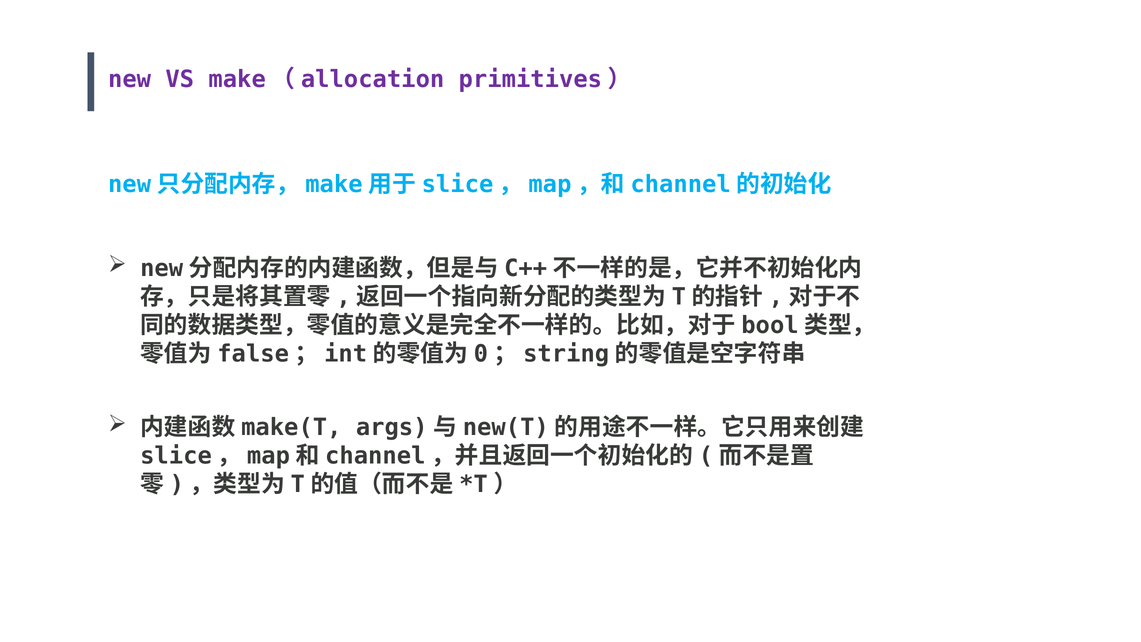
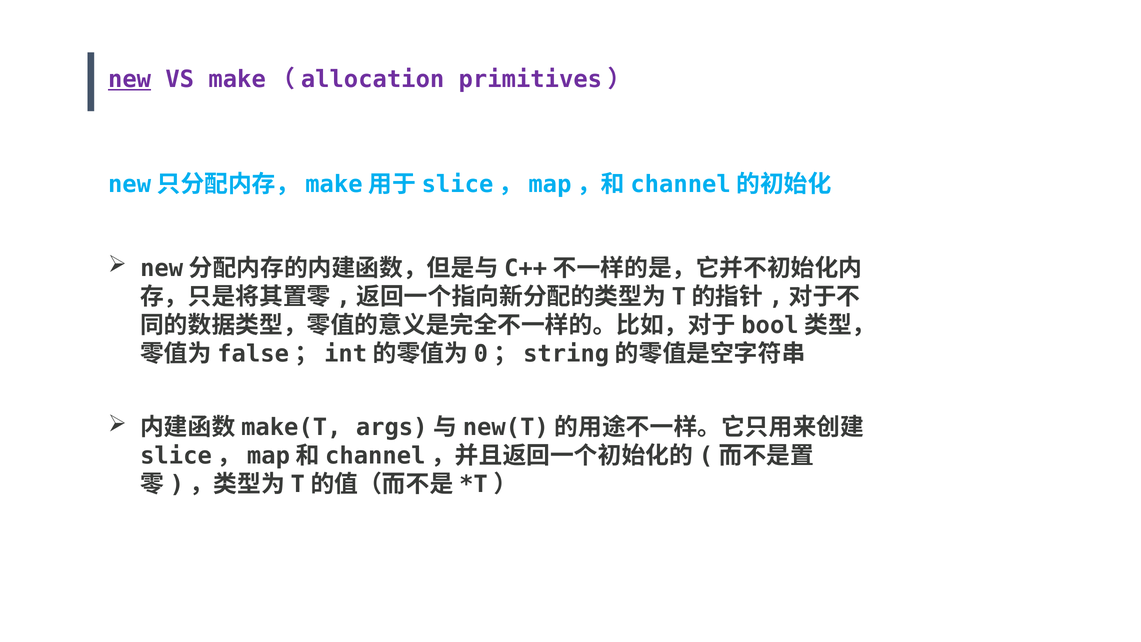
new underline: none -> present (130, 80)
